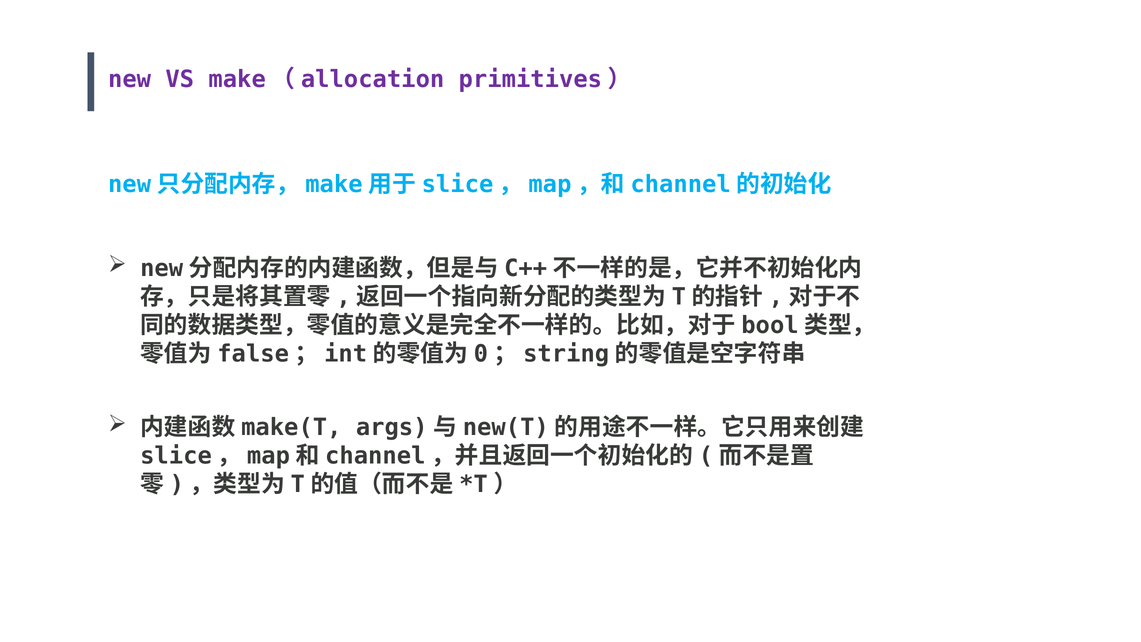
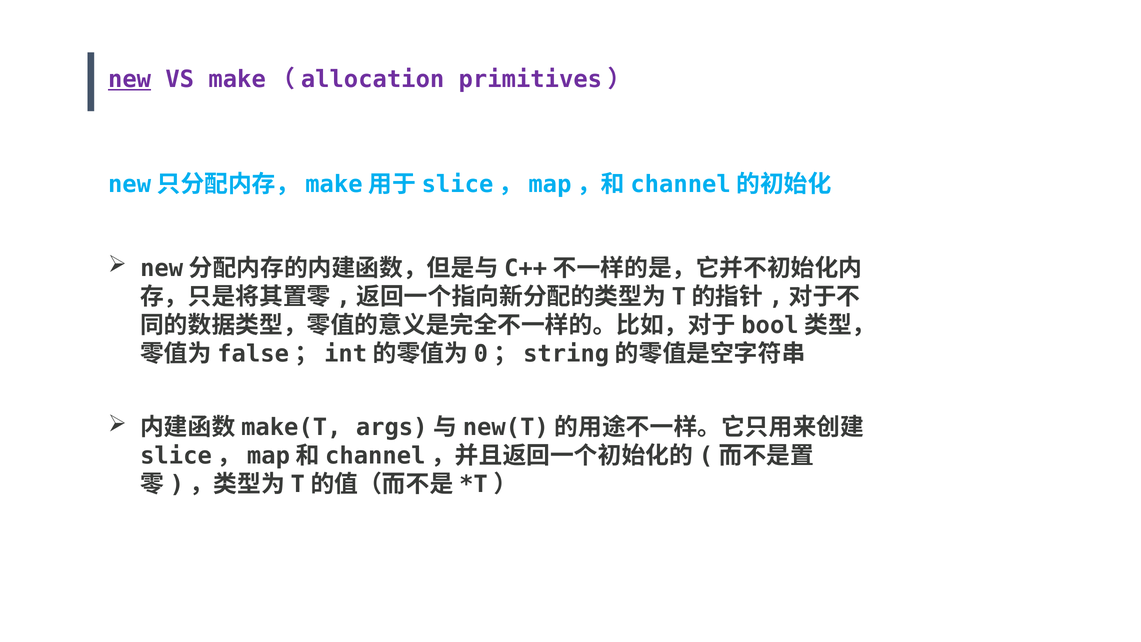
new underline: none -> present (130, 80)
